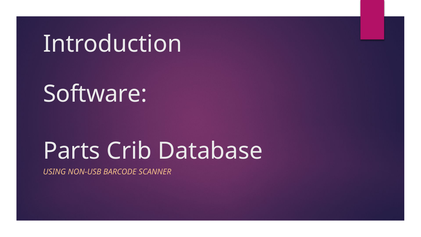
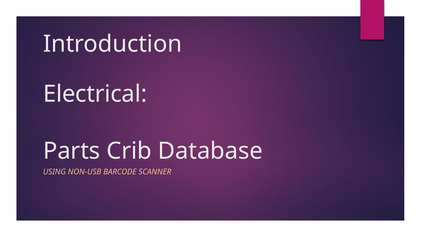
Software: Software -> Electrical (95, 94)
